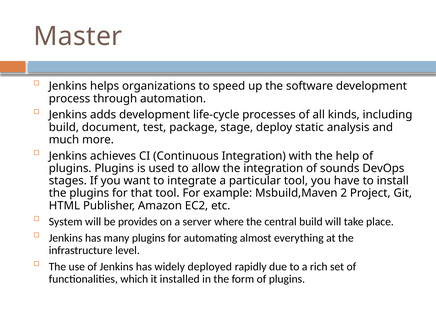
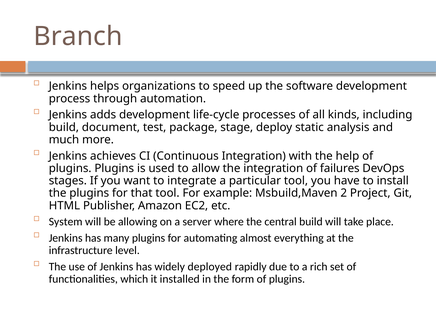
Master: Master -> Branch (78, 36)
sounds: sounds -> failures (340, 168)
provides: provides -> allowing (138, 222)
